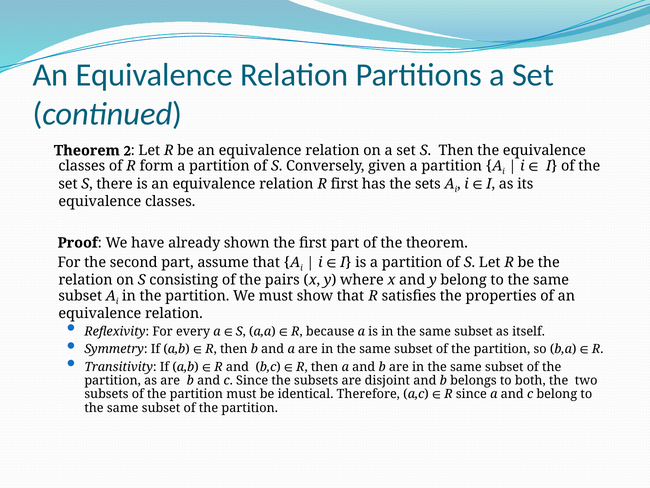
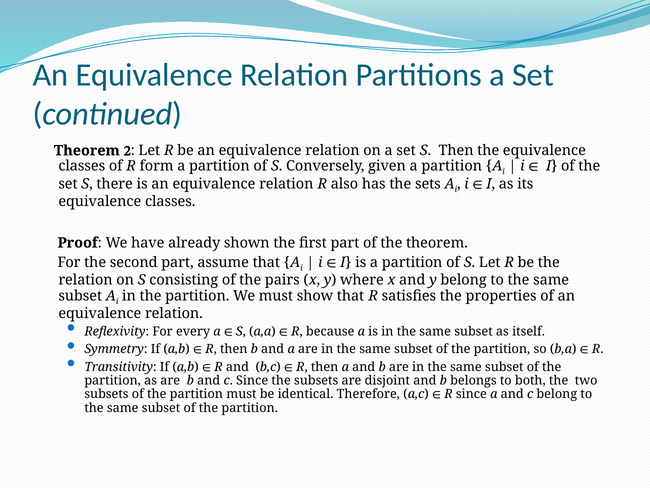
R first: first -> also (344, 184)
